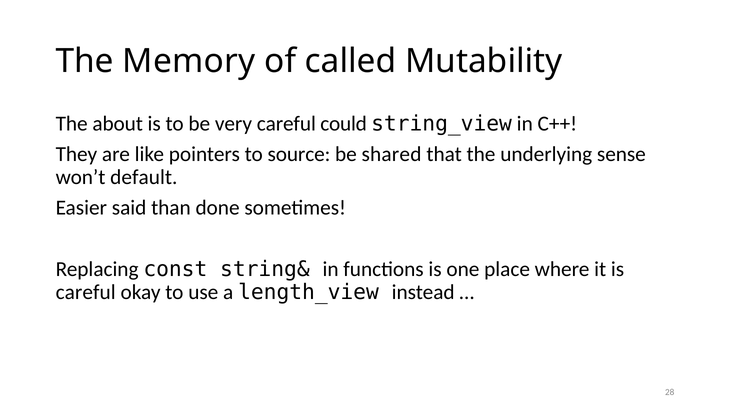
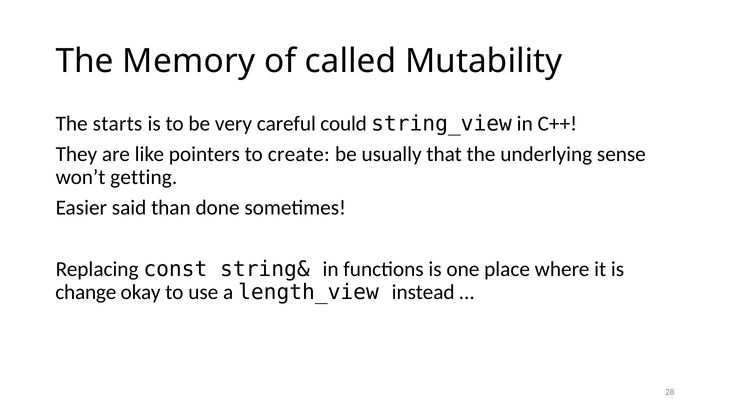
about: about -> starts (118, 123)
source: source -> create (299, 154)
shared: shared -> usually (392, 154)
default: default -> getting (144, 177)
careful: careful -> change (86, 292)
